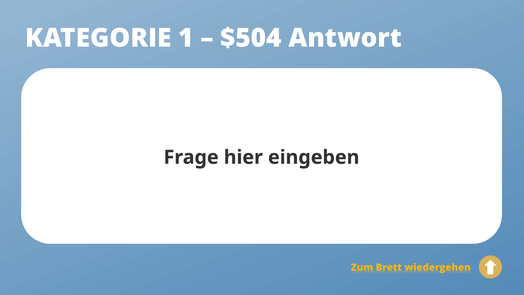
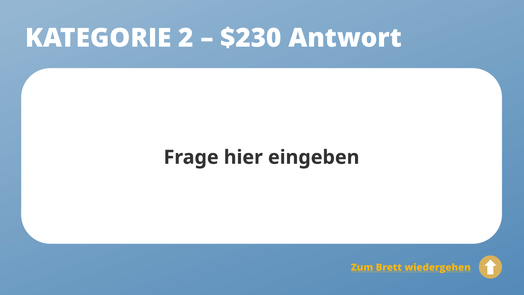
1: 1 -> 2 (186, 38)
$504: $504 -> $230 (251, 38)
